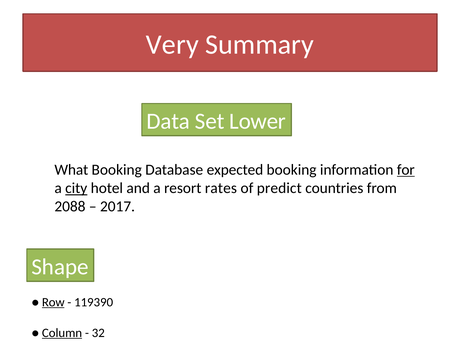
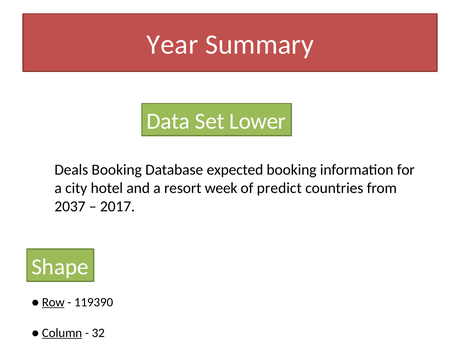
Very: Very -> Year (172, 45)
What: What -> Deals (71, 170)
for underline: present -> none (406, 170)
city underline: present -> none (76, 188)
rates: rates -> week (221, 188)
2088: 2088 -> 2037 (70, 207)
